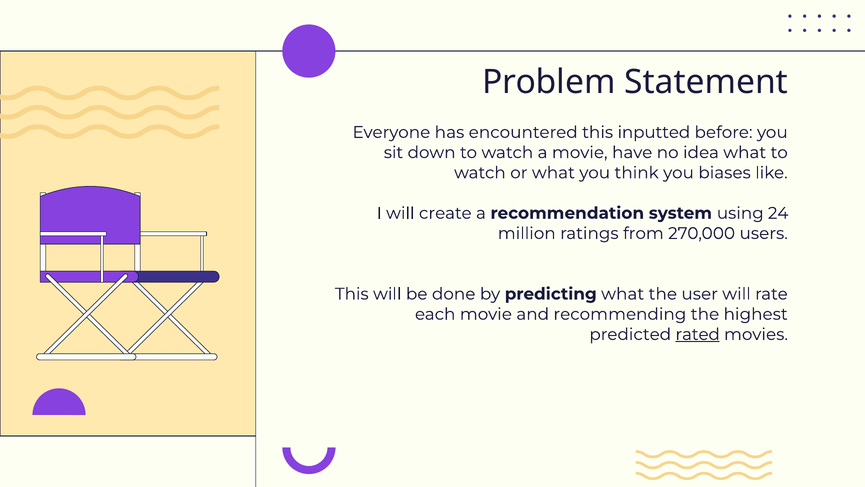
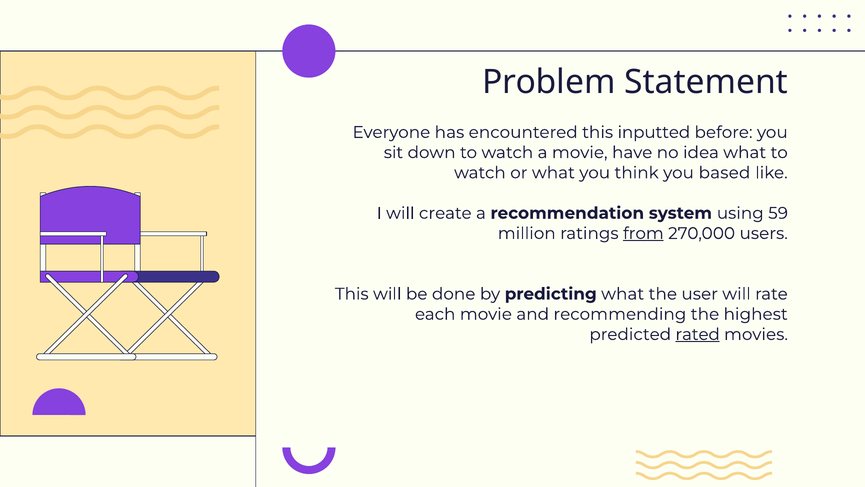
biases: biases -> based (724, 173)
24: 24 -> 59 (778, 213)
from underline: none -> present (643, 233)
